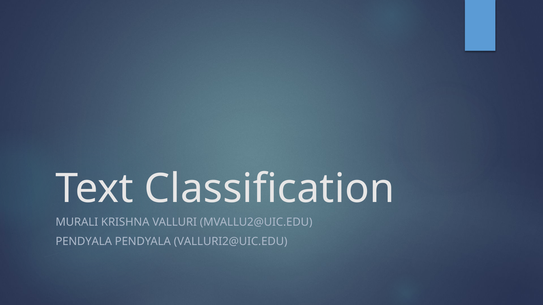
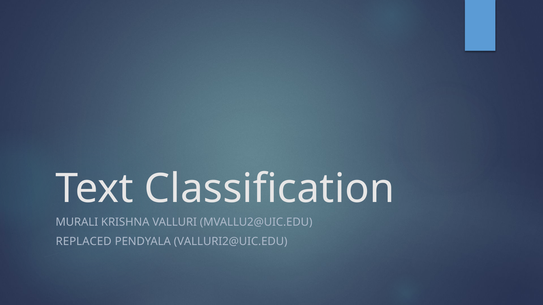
PENDYALA: PENDYALA -> REPLACED (84, 242)
